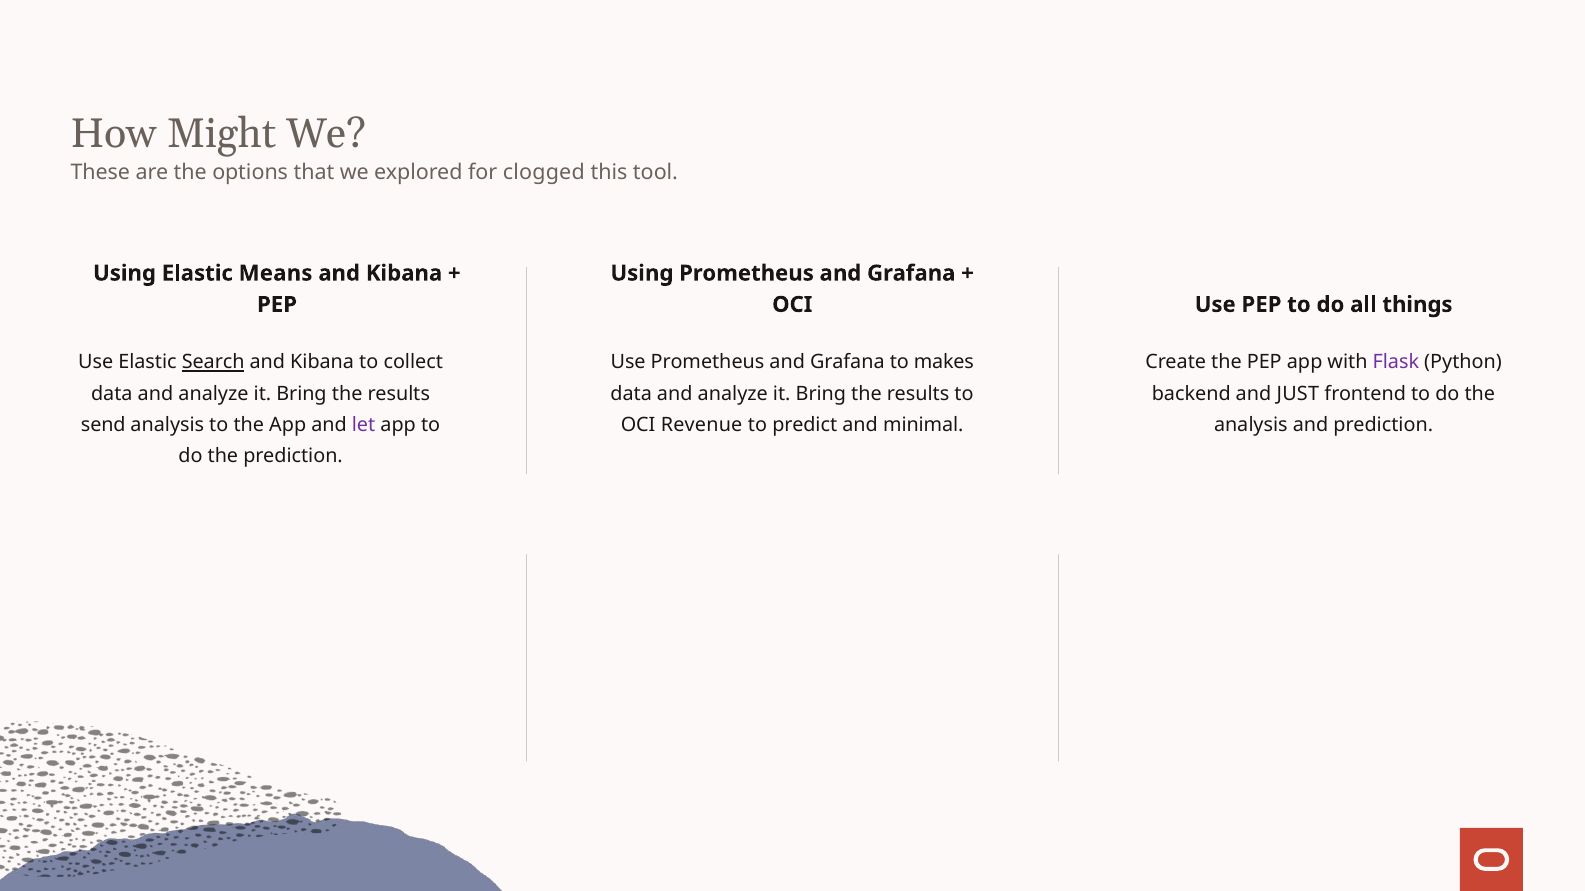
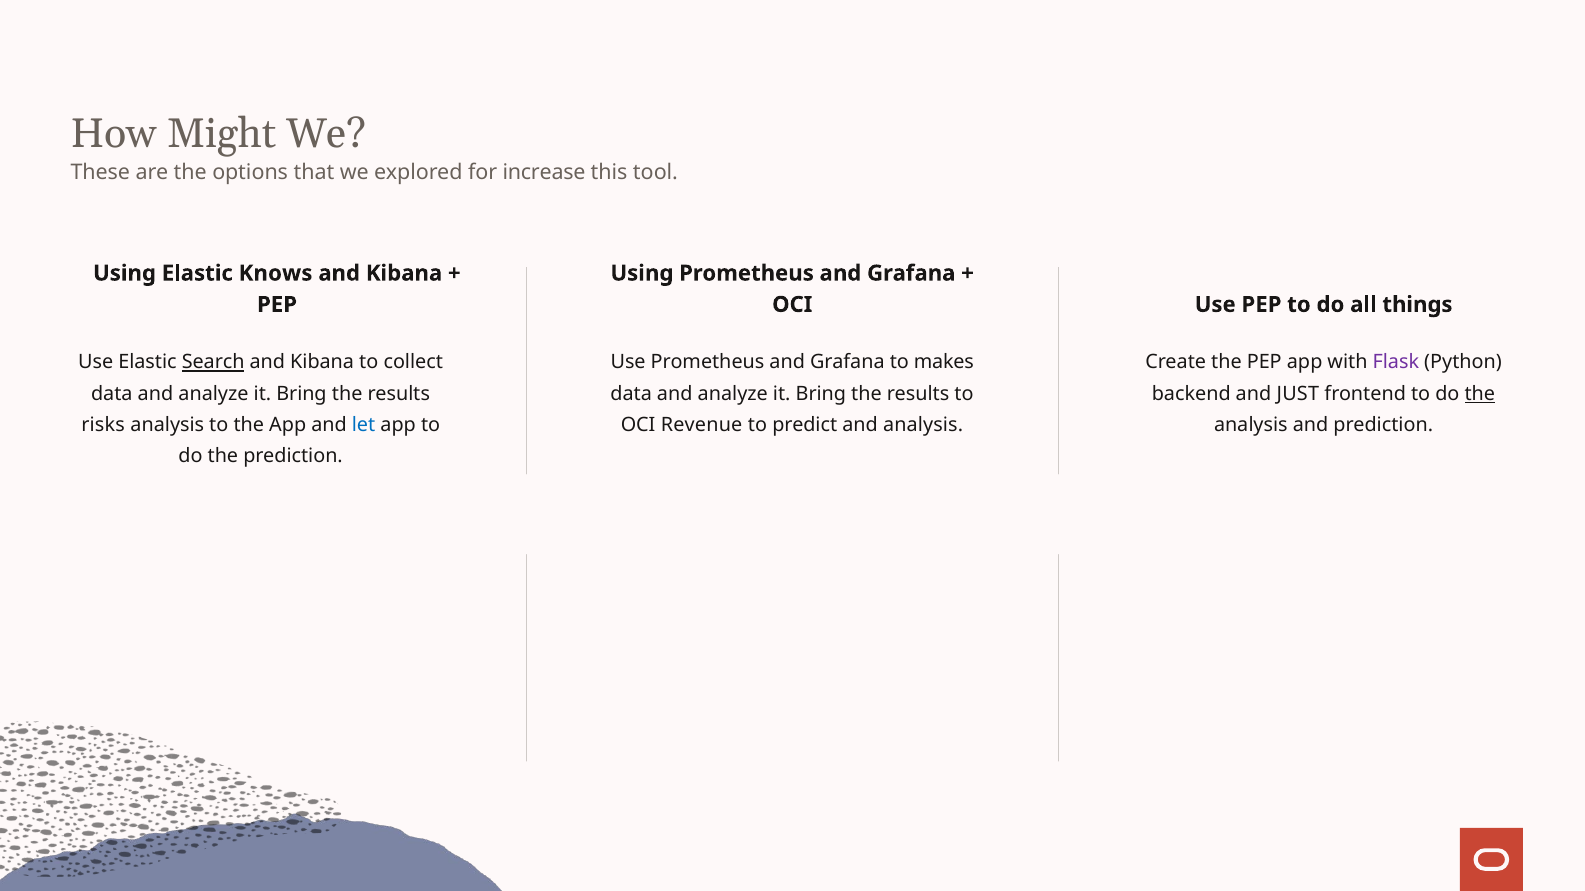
clogged: clogged -> increase (544, 173)
Means: Means -> Knows (275, 273)
the underline: none -> present (1480, 394)
send: send -> risks (103, 425)
let colour: purple -> blue (364, 425)
and minimal: minimal -> analysis (923, 425)
